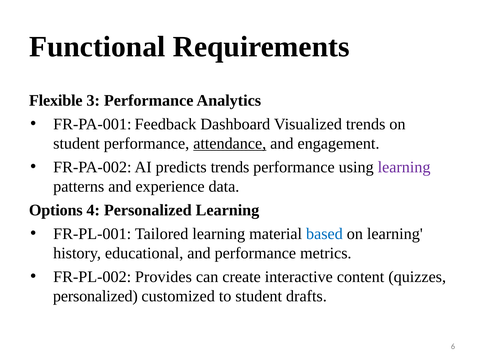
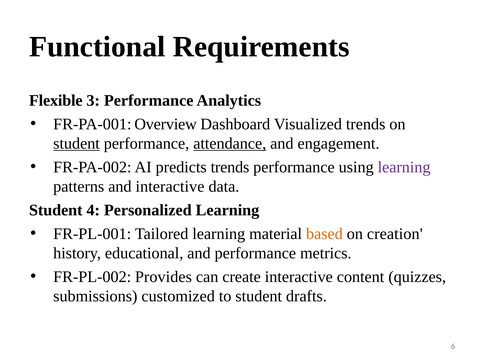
Feedback: Feedback -> Overview (166, 124)
student underline: none -> present (77, 143)
and experience: experience -> interactive (170, 186)
Options: Options -> Student (56, 210)
based colour: blue -> orange (324, 234)
on learning: learning -> creation (395, 234)
personalized: personalized -> submissions (95, 296)
